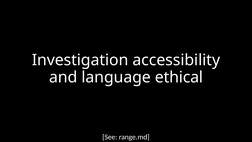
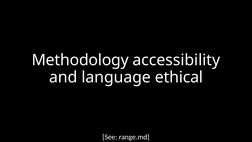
Investigation: Investigation -> Methodology (80, 60)
